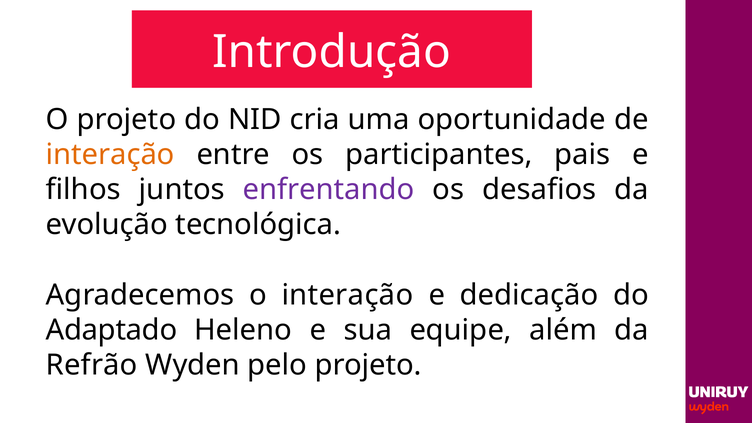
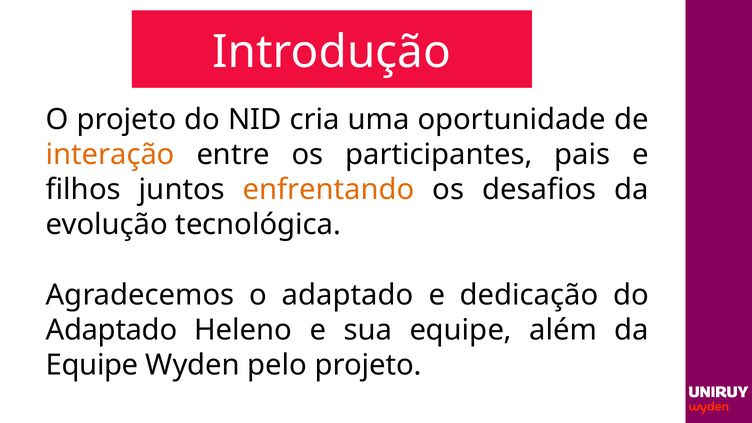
enfrentando colour: purple -> orange (329, 190)
o interação: interação -> adaptado (348, 295)
Refrão: Refrão -> Equipe (92, 365)
